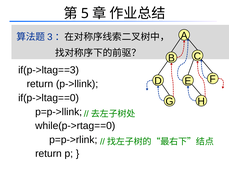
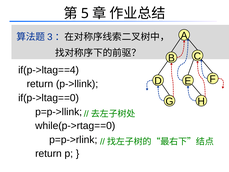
if(p->ltag==3: if(p->ltag==3 -> if(p->ltag==4 (49, 70)
